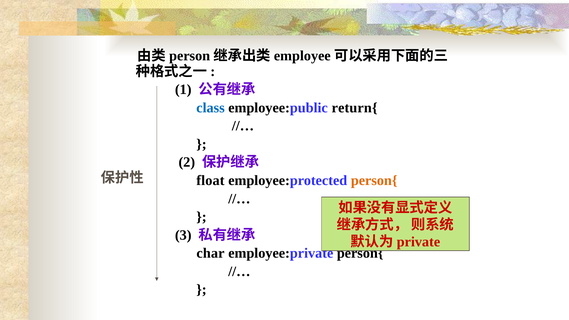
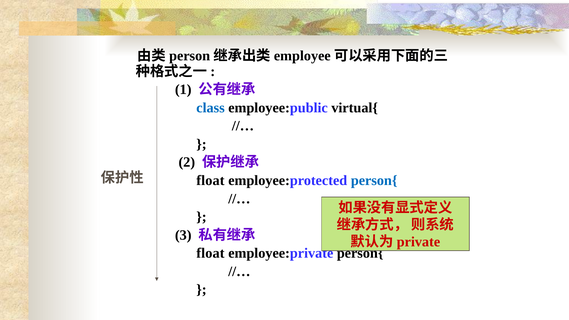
return{: return{ -> virtual{ (355, 108)
person{ colour: orange -> blue (374, 181)
char: char -> float (210, 253)
